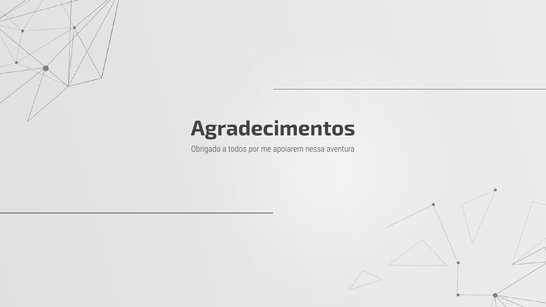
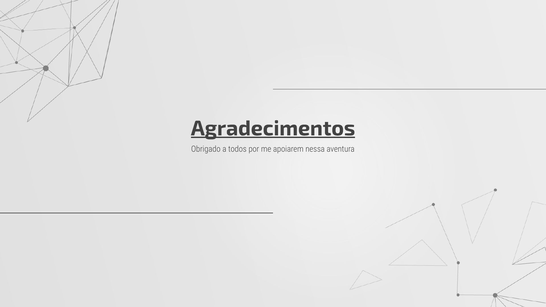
Agradecimentos underline: none -> present (273, 128)
